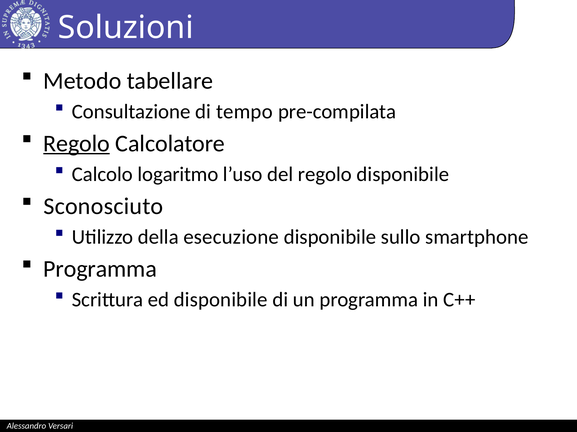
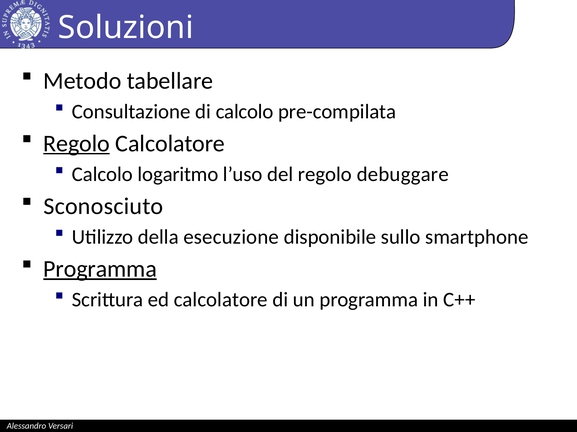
di tempo: tempo -> calcolo (245, 112)
regolo disponibile: disponibile -> debuggare (403, 175)
Programma underline: none -> present (100, 269)
ed disponibile: disponibile -> calcolatore (221, 300)
